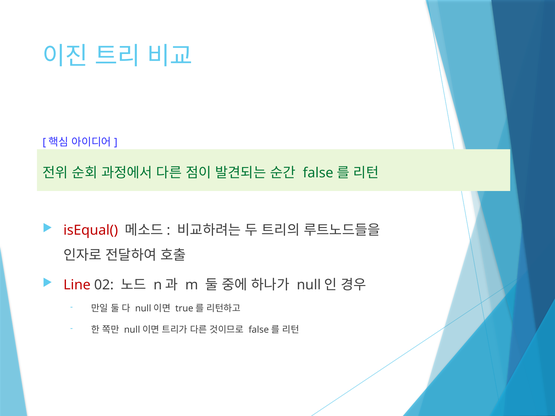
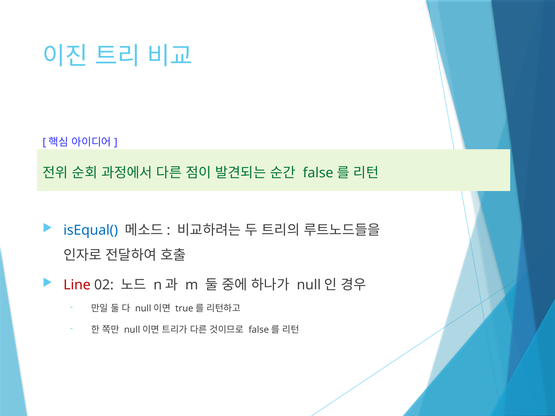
isEqual( colour: red -> blue (91, 230)
